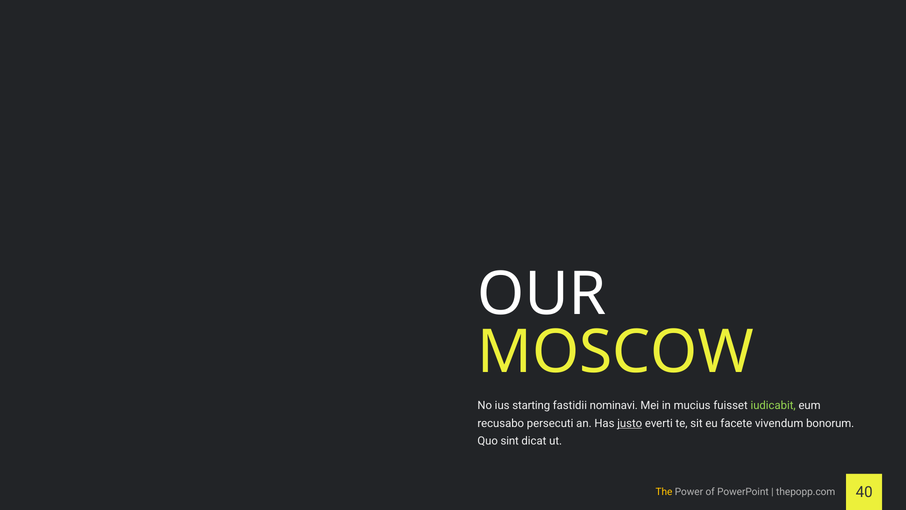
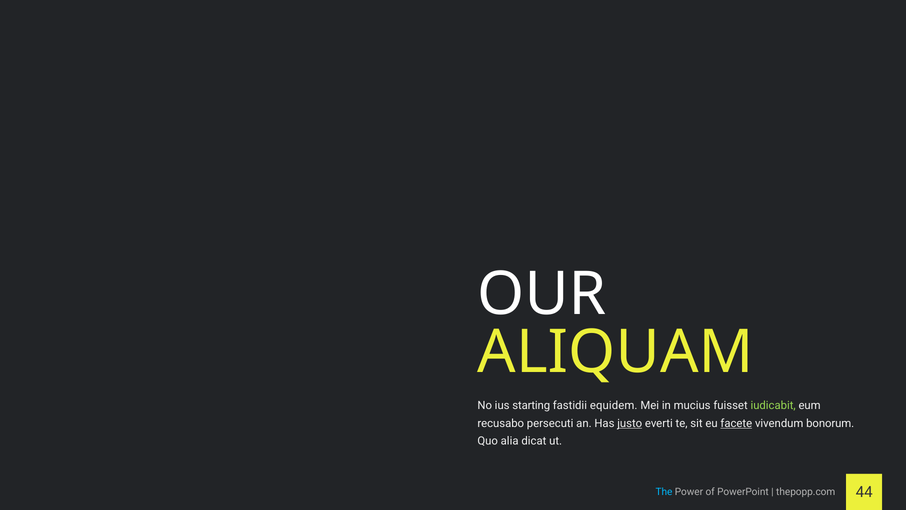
MOSCOW: MOSCOW -> ALIQUAM (615, 352)
nominavi: nominavi -> equidem (614, 405)
facete underline: none -> present (736, 423)
sint: sint -> alia (510, 441)
The colour: yellow -> light blue (664, 492)
40: 40 -> 44 (864, 492)
